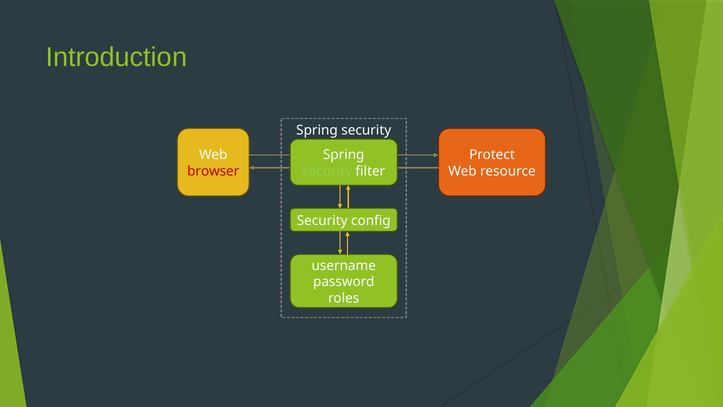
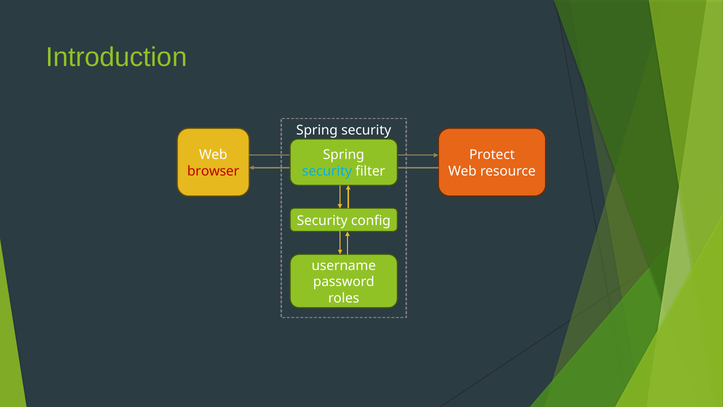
security colour: light green -> light blue (327, 171)
